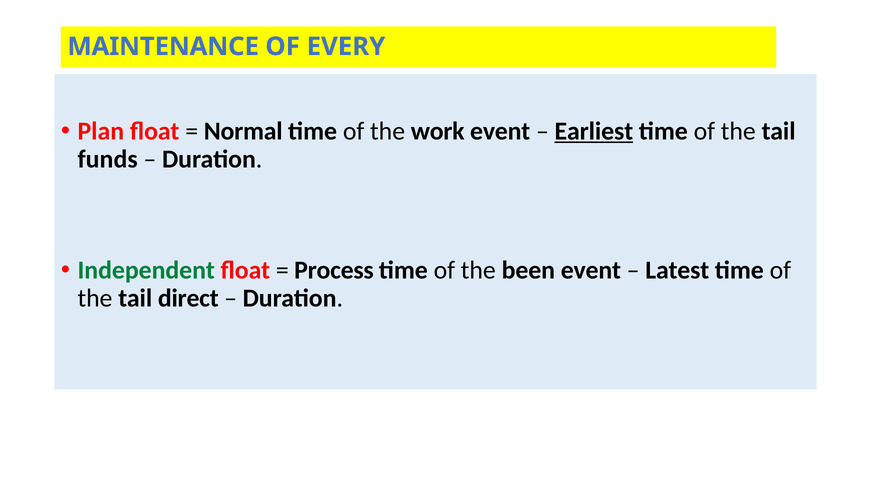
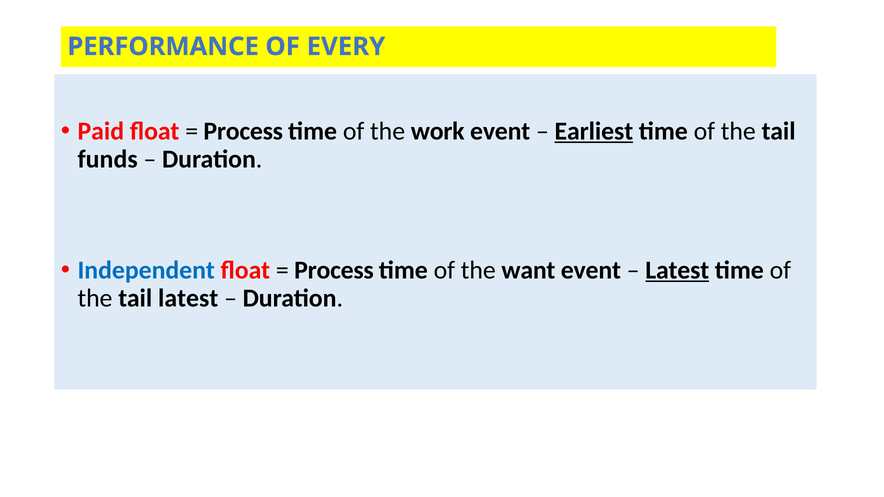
MAINTENANCE: MAINTENANCE -> PERFORMANCE (163, 47)
Plan: Plan -> Paid (101, 131)
Normal: Normal -> Process (243, 131)
Independent colour: green -> blue (146, 270)
been: been -> want (528, 270)
Latest underline: none -> present (677, 270)
tail direct: direct -> latest (188, 298)
